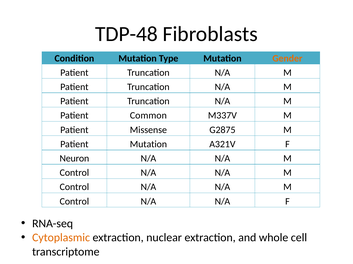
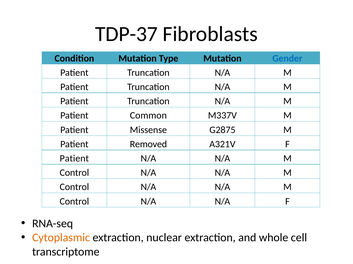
TDP-48: TDP-48 -> TDP-37 (126, 34)
Gender colour: orange -> blue (287, 58)
Patient Mutation: Mutation -> Removed (148, 145)
Neuron: Neuron -> Patient (74, 159)
